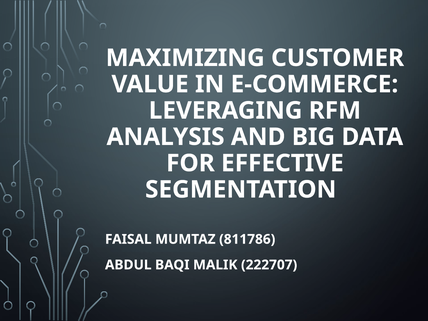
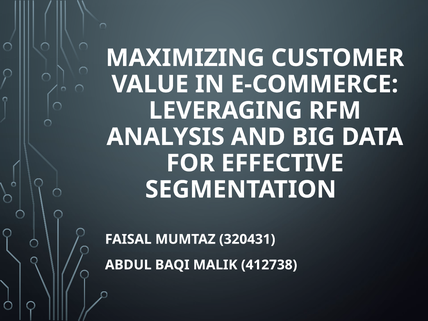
811786: 811786 -> 320431 (247, 239)
222707: 222707 -> 412738 (269, 265)
